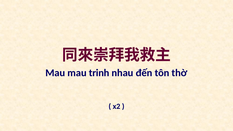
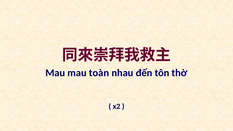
trinh: trinh -> toàn (99, 73)
